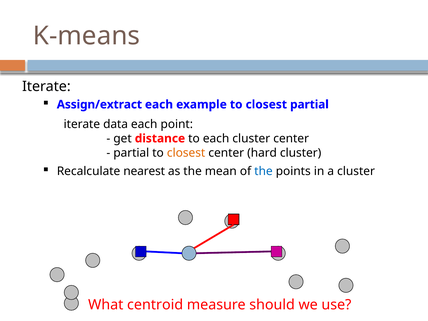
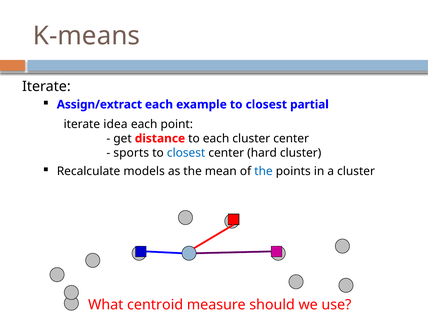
data: data -> idea (115, 124)
partial: partial -> sports (131, 153)
closest colour: orange -> blue (186, 153)
nearest: nearest -> models (144, 171)
